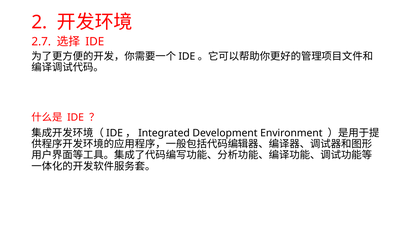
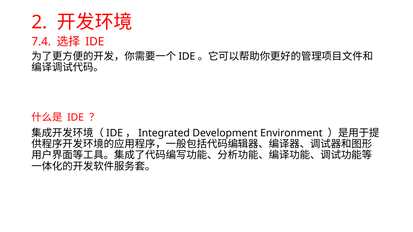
2.7: 2.7 -> 7.4 (41, 42)
